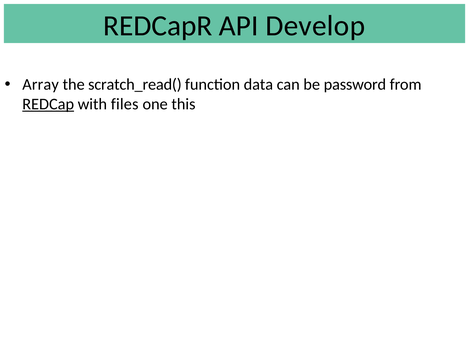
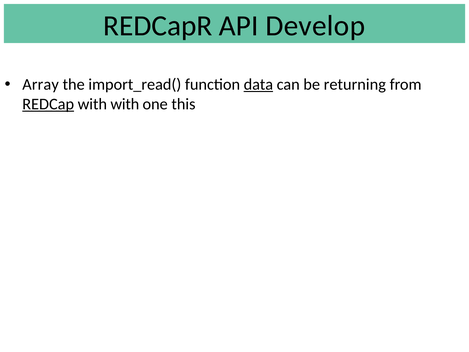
scratch_read(: scratch_read( -> import_read( (135, 85)
data underline: none -> present (258, 85)
password: password -> returning (355, 85)
with files: files -> with (125, 104)
